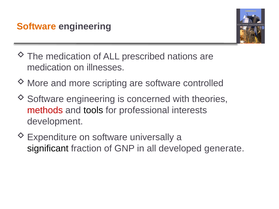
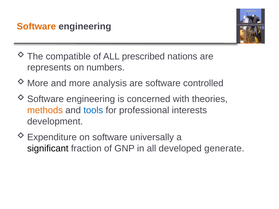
medication: medication -> compatible (68, 56)
medication: medication -> represents (49, 68)
illnesses: illnesses -> numbers (105, 68)
scripting: scripting -> analysis (110, 83)
methods colour: red -> orange (45, 110)
tools colour: black -> blue (93, 110)
